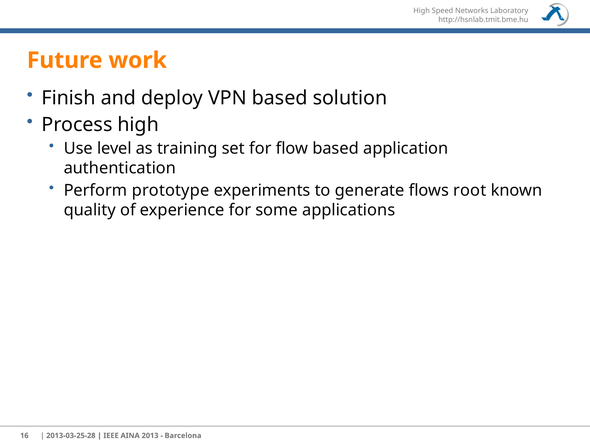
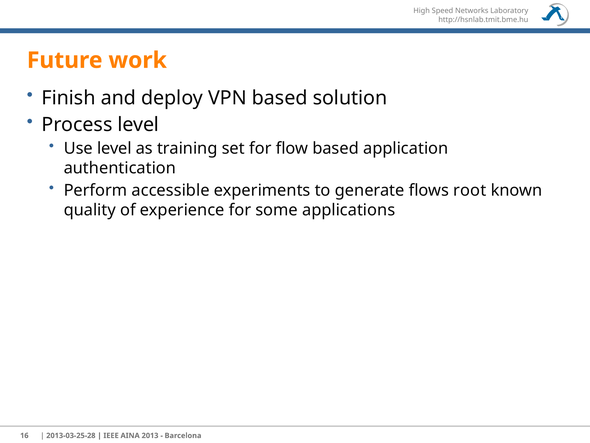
Process high: high -> level (138, 125)
prototype: prototype -> accessible (171, 190)
